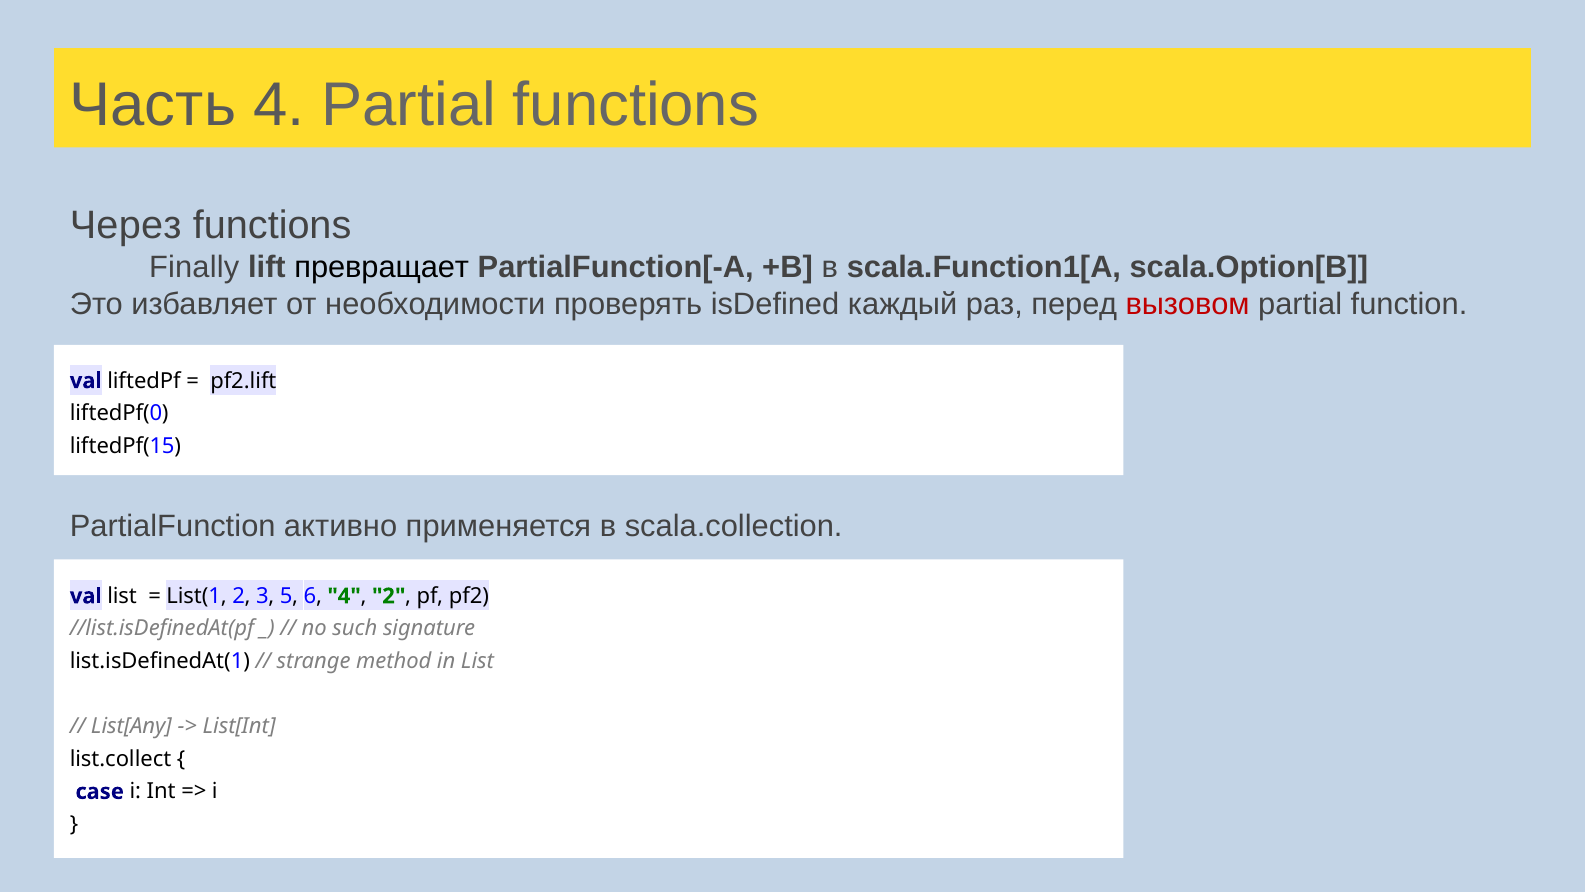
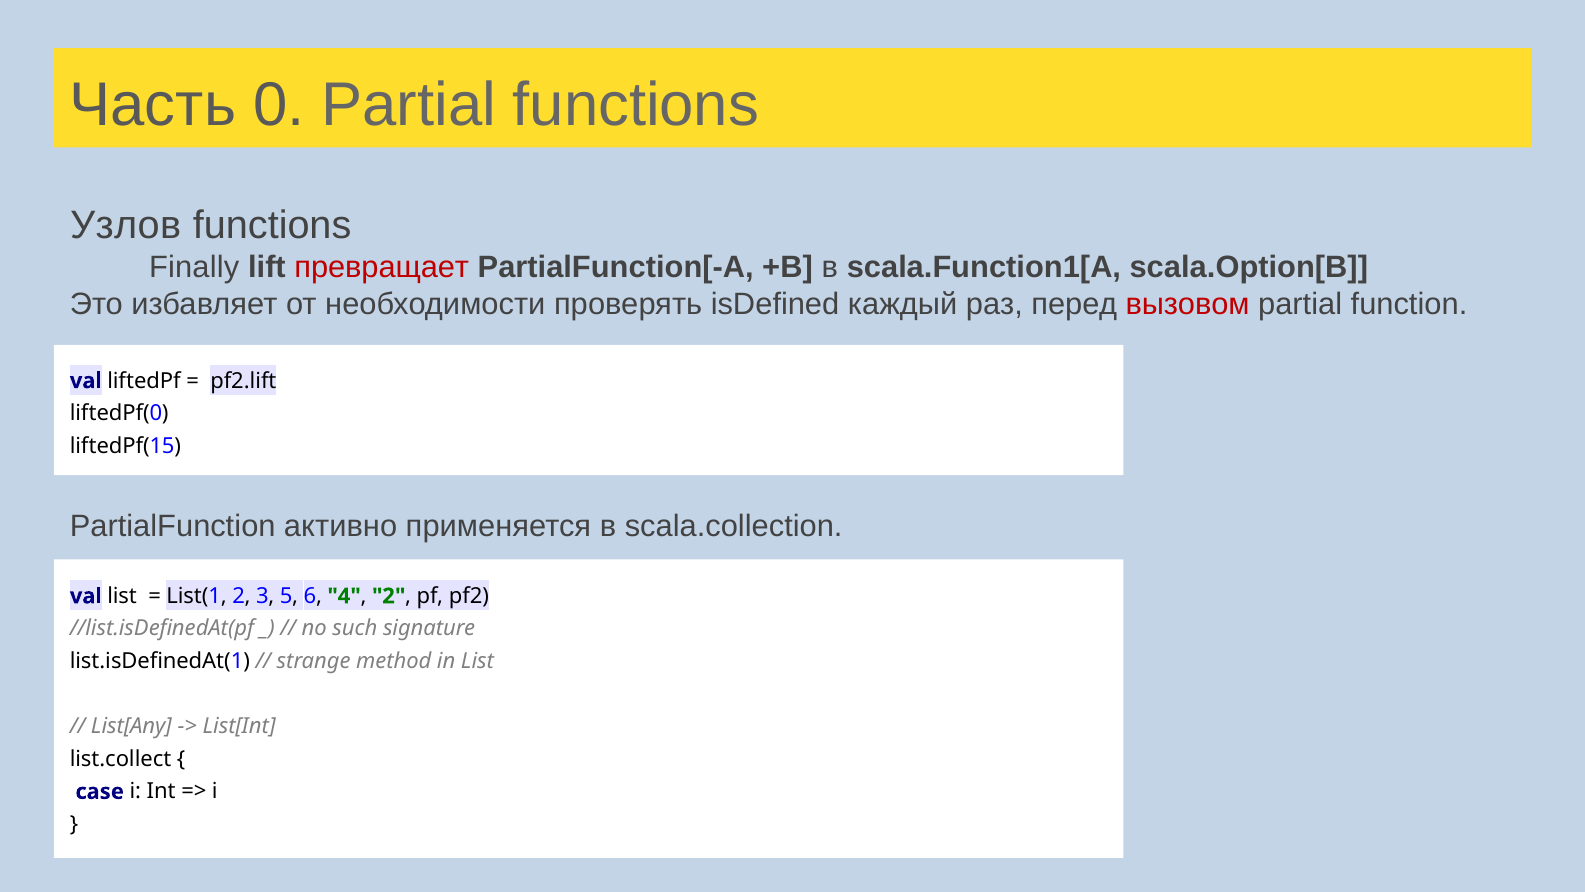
Часть 4: 4 -> 0 (279, 105)
Через: Через -> Узлов (126, 225)
превращает colour: black -> red (382, 267)
